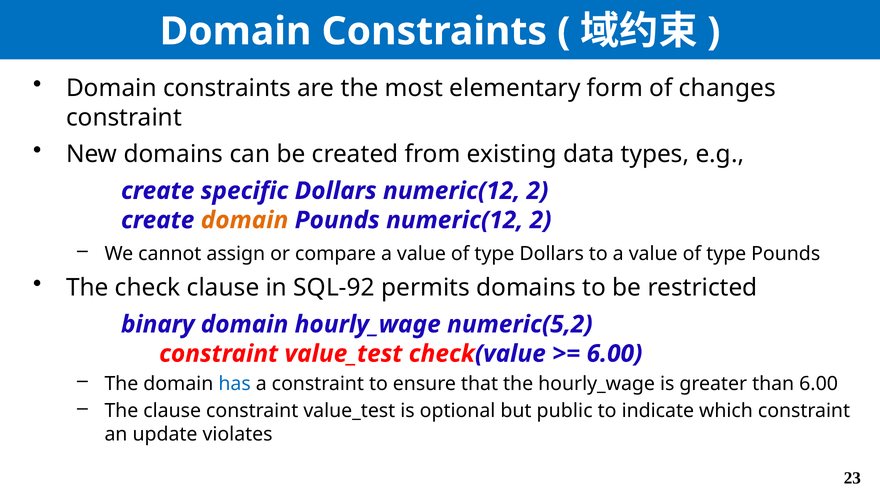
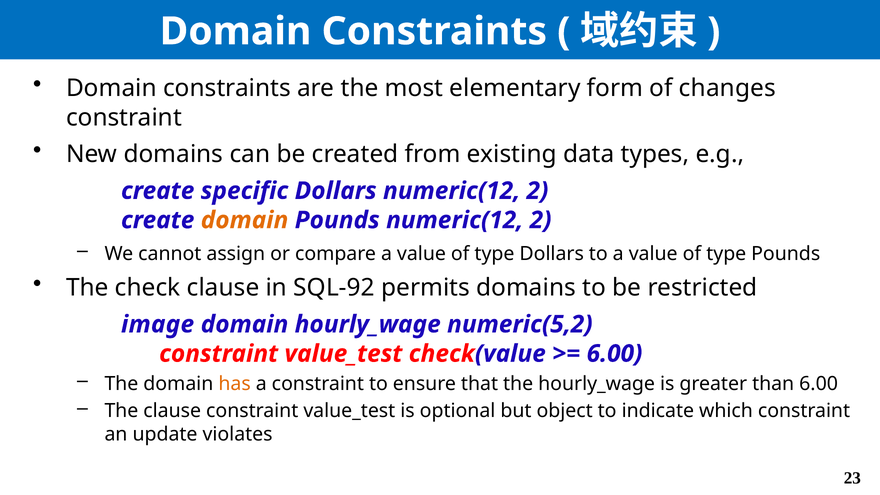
binary: binary -> image (158, 324)
has colour: blue -> orange (235, 384)
public: public -> object (565, 411)
